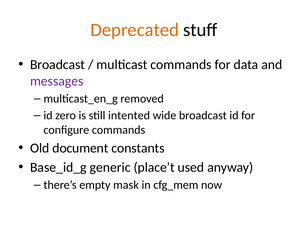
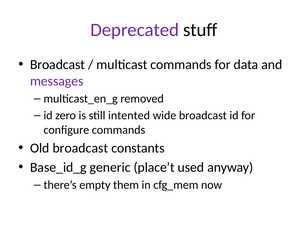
Deprecated colour: orange -> purple (135, 30)
Old document: document -> broadcast (80, 148)
mask: mask -> them (126, 185)
